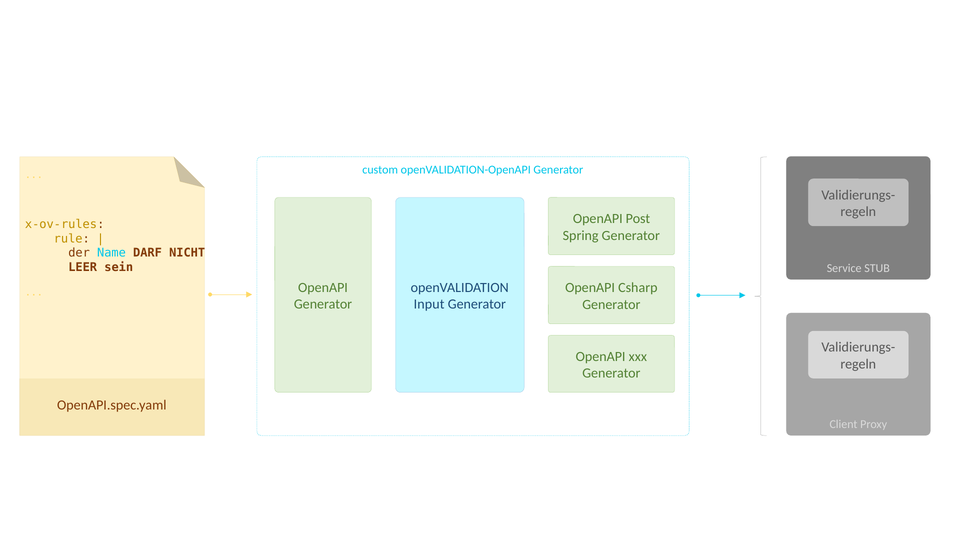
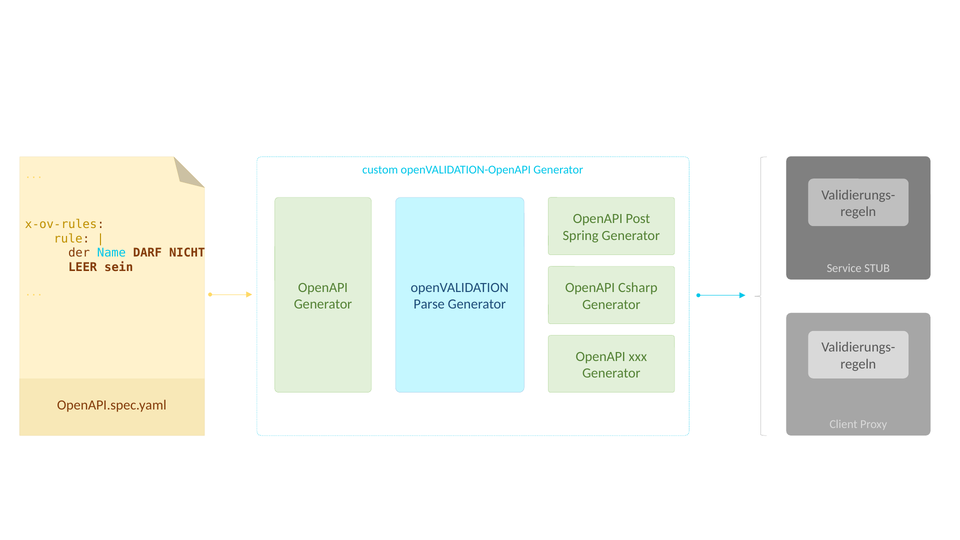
Input: Input -> Parse (429, 304)
